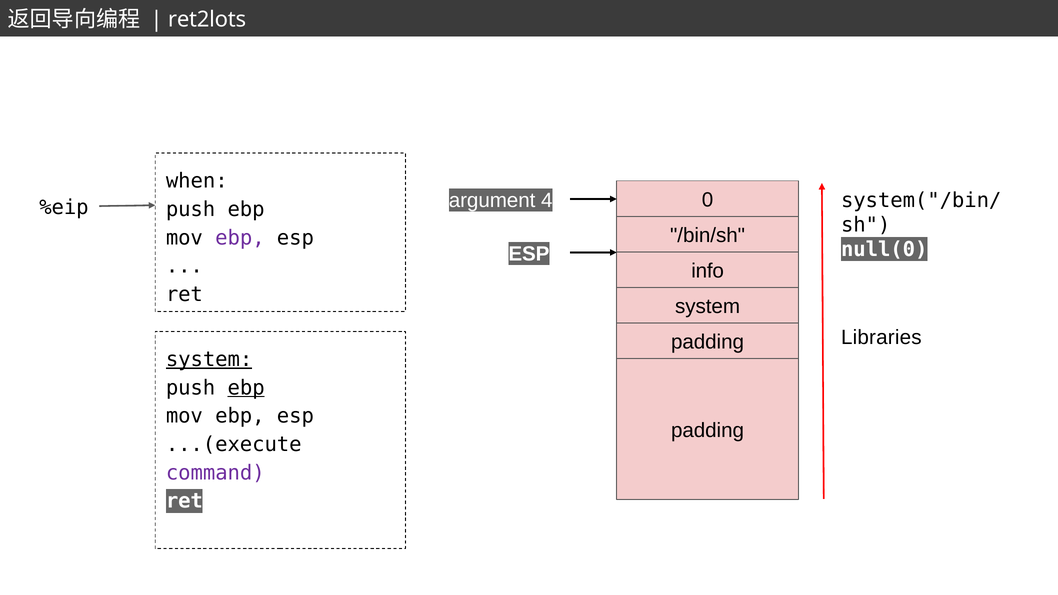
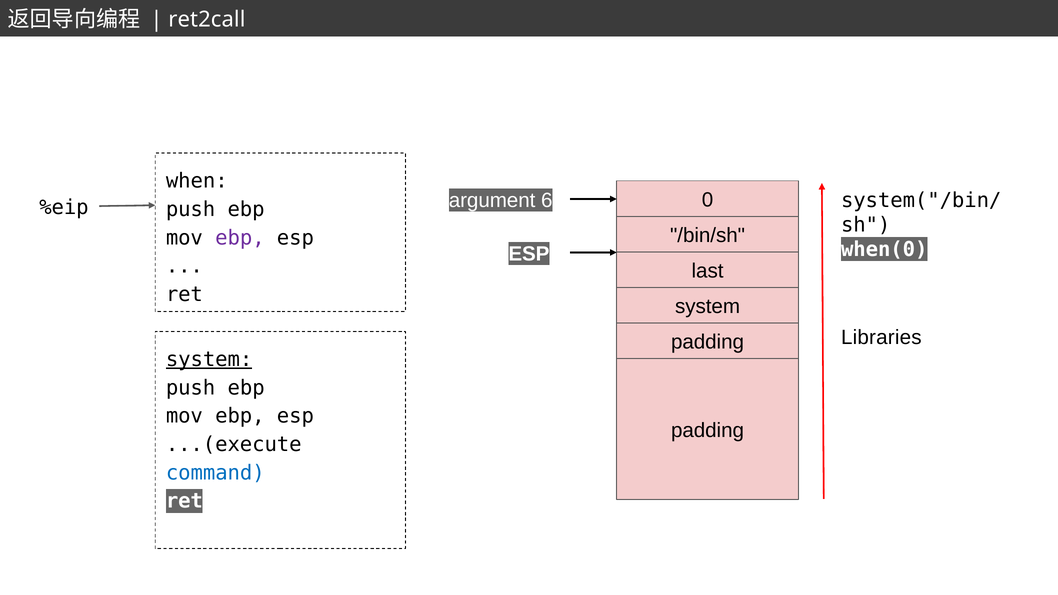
ret2lots: ret2lots -> ret2call (207, 20)
4: 4 -> 6 (547, 201)
null(0: null(0 -> when(0 (884, 250)
info: info -> last (708, 271)
ebp underline: present -> none (246, 388)
command colour: purple -> blue (215, 473)
